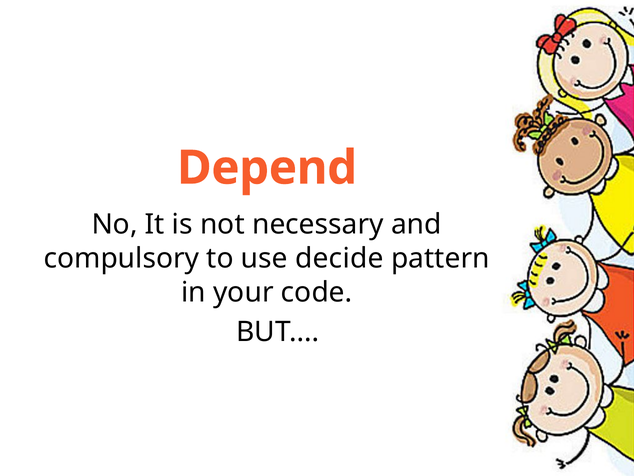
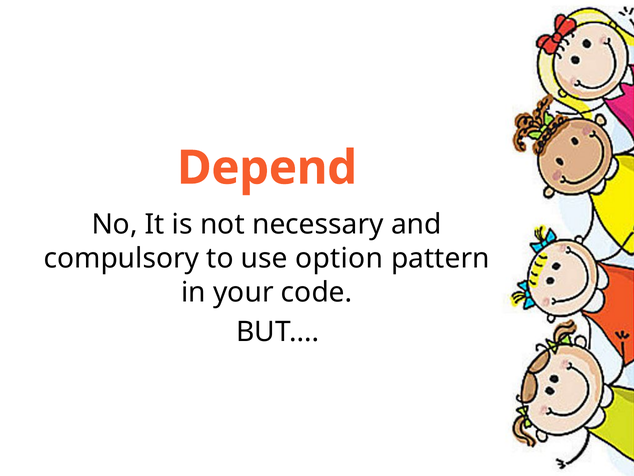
decide: decide -> option (339, 258)
